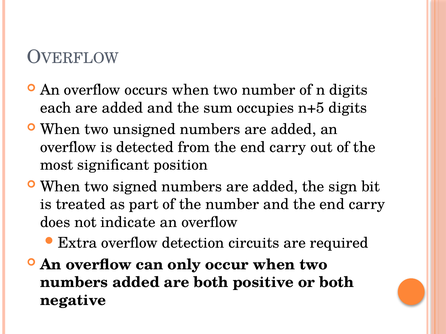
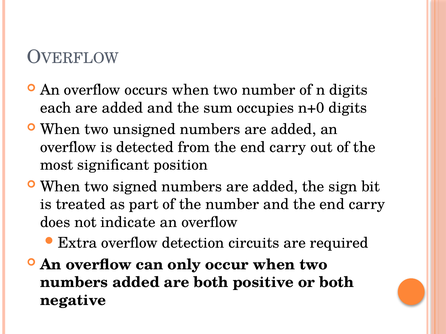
n+5: n+5 -> n+0 (311, 108)
